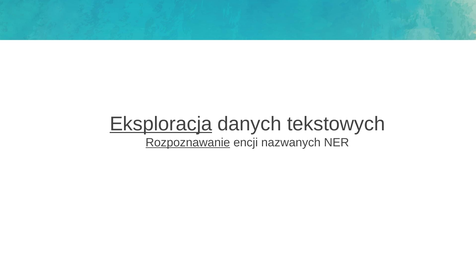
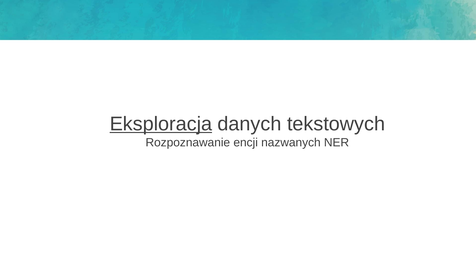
Rozpoznawanie underline: present -> none (188, 142)
